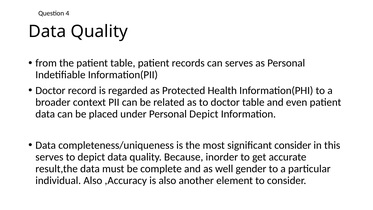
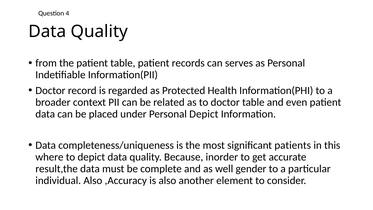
significant consider: consider -> patients (293, 145)
serves: serves -> where (49, 157)
